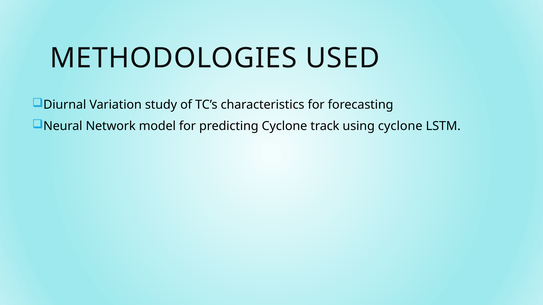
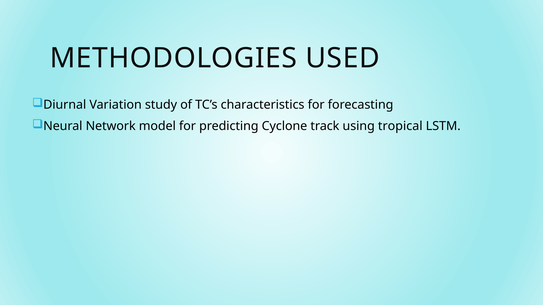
using cyclone: cyclone -> tropical (400, 126)
